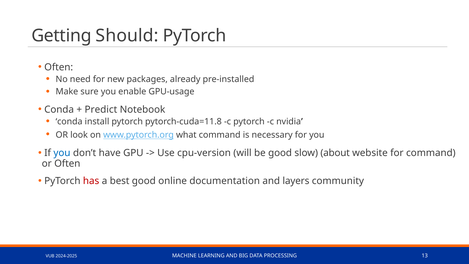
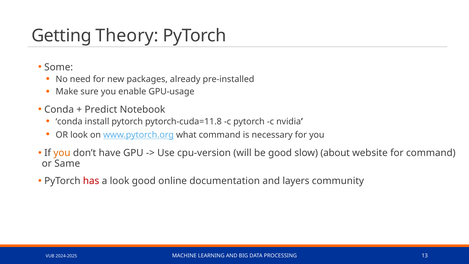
Should: Should -> Theory (127, 36)
Often: Often -> Some (59, 67)
you colour: blue -> orange (62, 153)
or Often: Often -> Same (67, 163)
a best: best -> look (120, 181)
